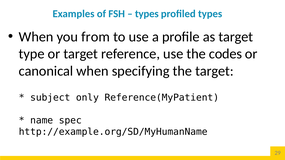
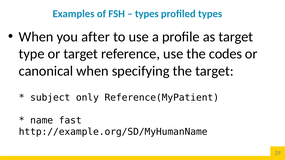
from: from -> after (96, 37)
spec: spec -> fast (70, 121)
